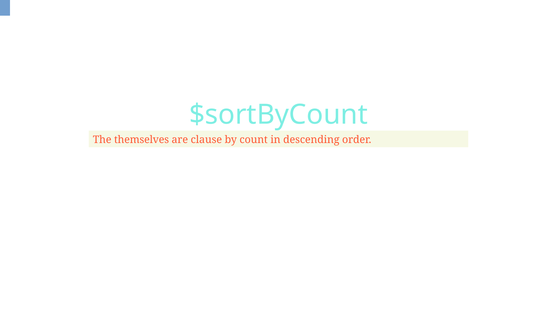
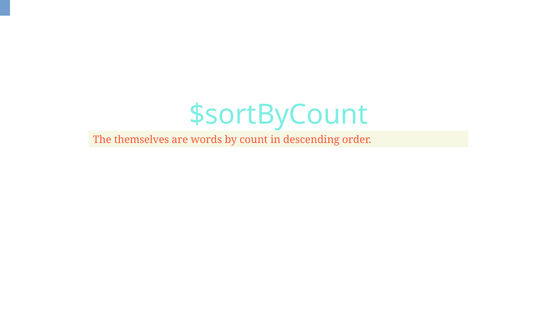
clause: clause -> words (206, 140)
